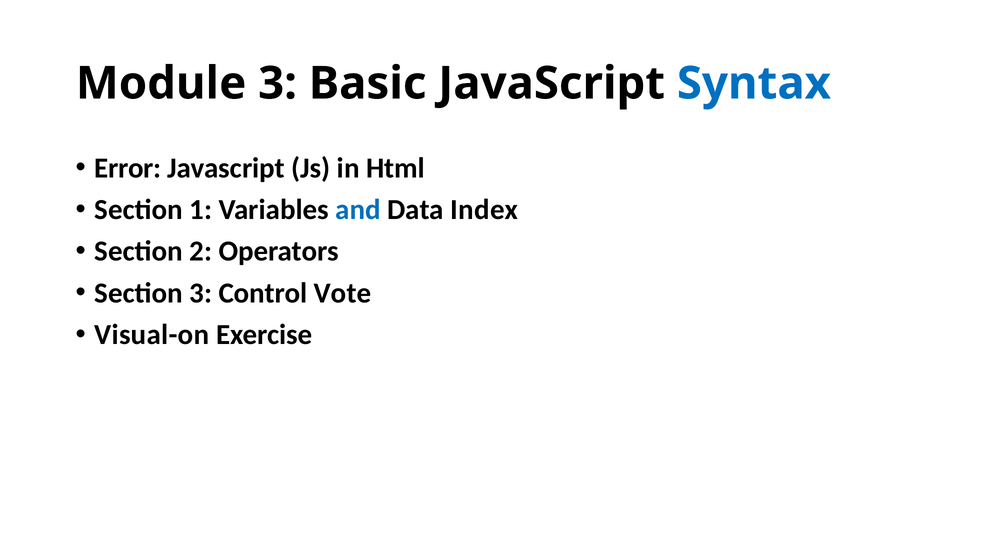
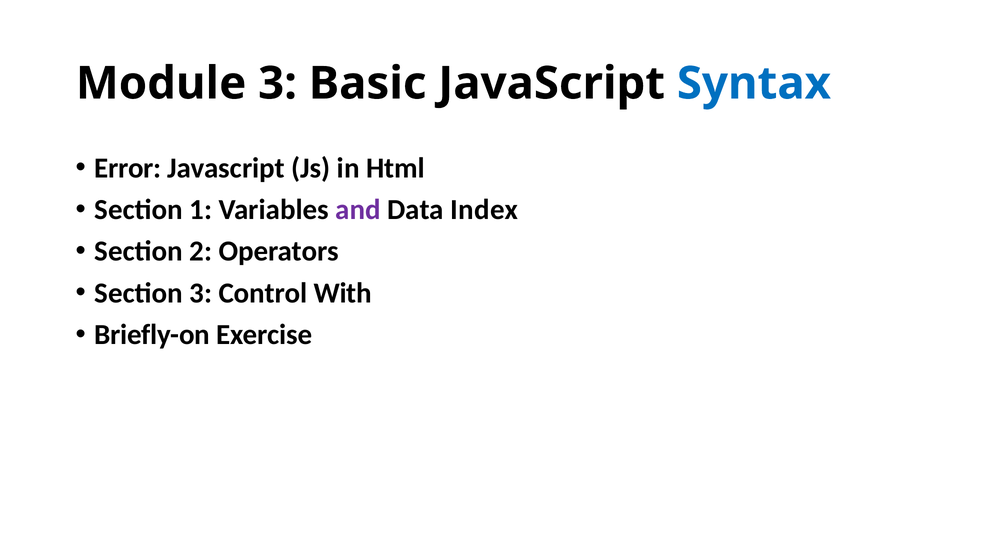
and colour: blue -> purple (358, 210)
Vote: Vote -> With (343, 293)
Visual-on: Visual-on -> Briefly-on (152, 335)
